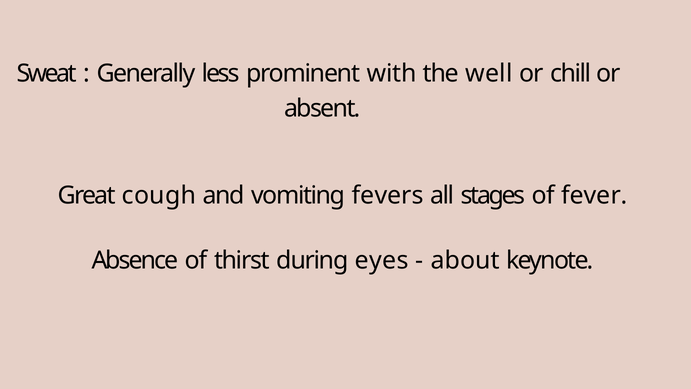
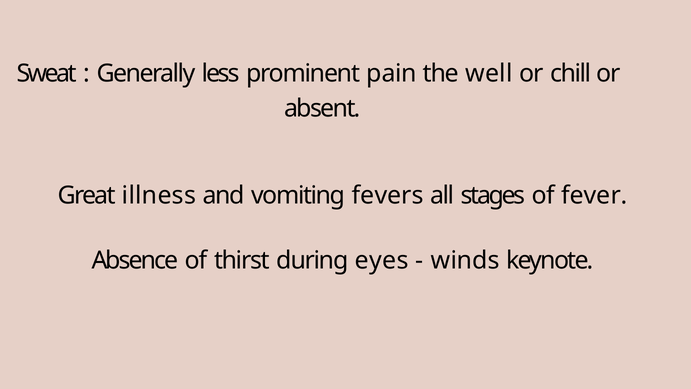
with: with -> pain (392, 73)
cough: cough -> illness (159, 195)
about: about -> winds (465, 260)
